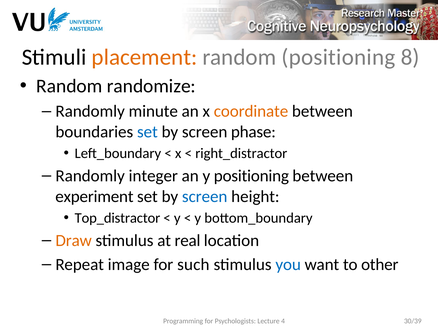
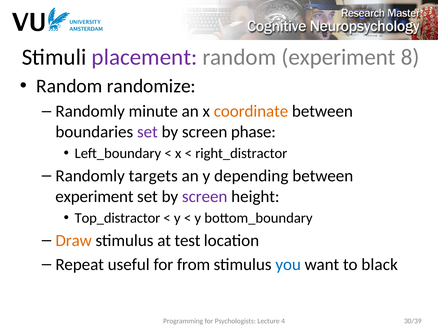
placement colour: orange -> purple (144, 57)
random positioning: positioning -> experiment (339, 57)
set colour: blue -> purple (147, 132)
integer: integer -> targets (153, 176)
y positioning: positioning -> depending (251, 176)
screen colour: blue -> purple (205, 197)
real: real -> test (187, 241)
image: image -> useful (129, 265)
such: such -> from (194, 265)
other: other -> black (380, 265)
